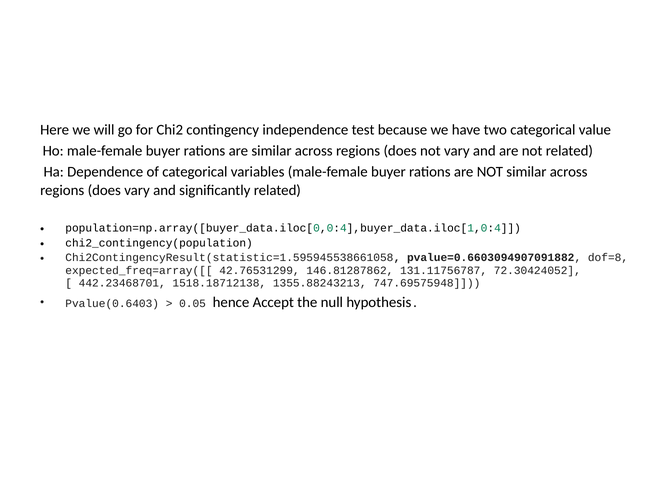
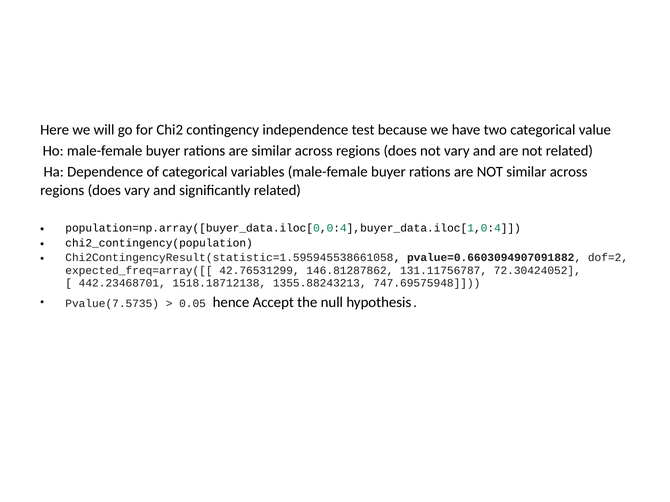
dof=8: dof=8 -> dof=2 (608, 258)
Pvalue(0.6403: Pvalue(0.6403 -> Pvalue(7.5735 (112, 304)
